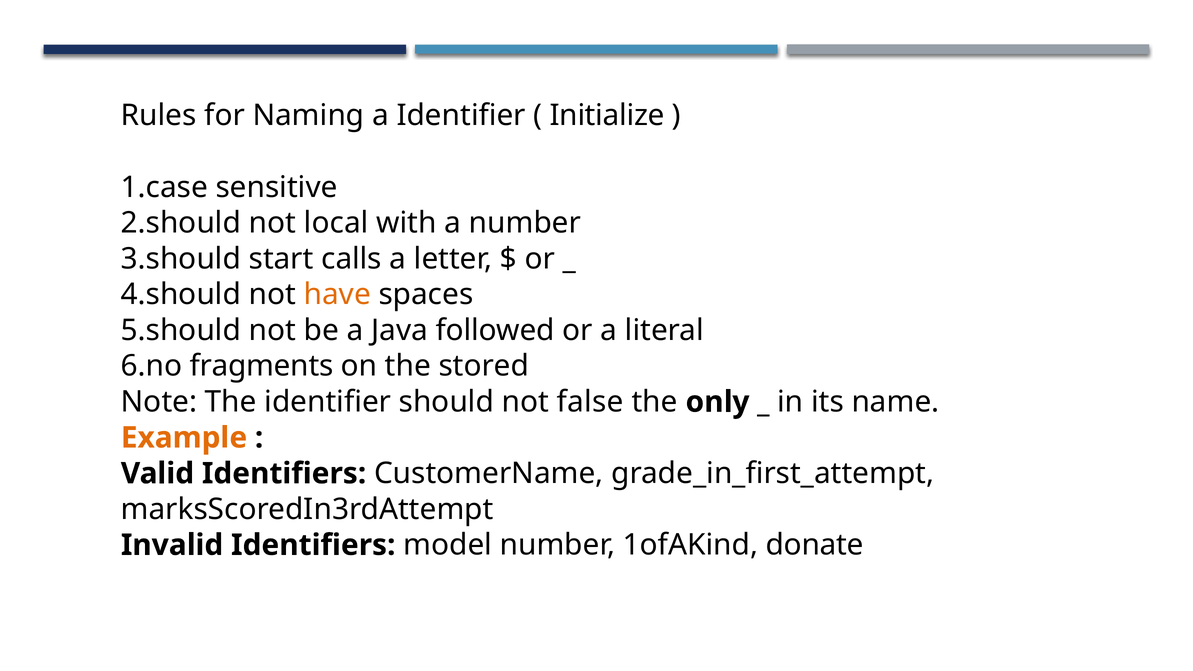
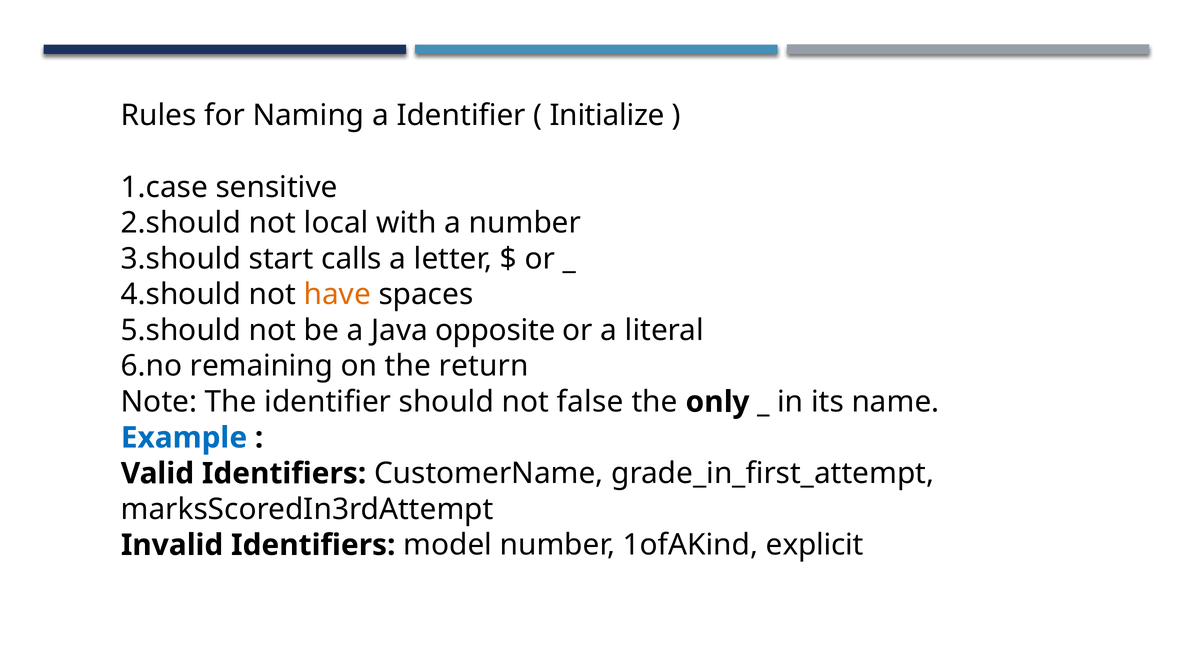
followed: followed -> opposite (495, 330)
fragments: fragments -> remaining (262, 366)
stored: stored -> return (484, 366)
Example colour: orange -> blue (184, 438)
donate: donate -> explicit (815, 545)
